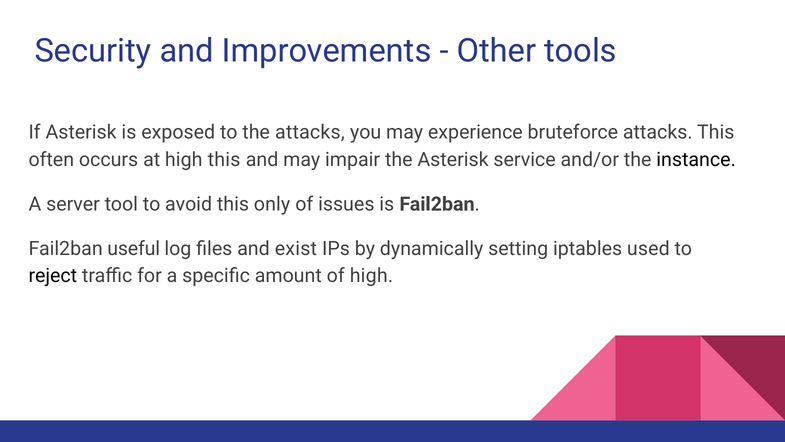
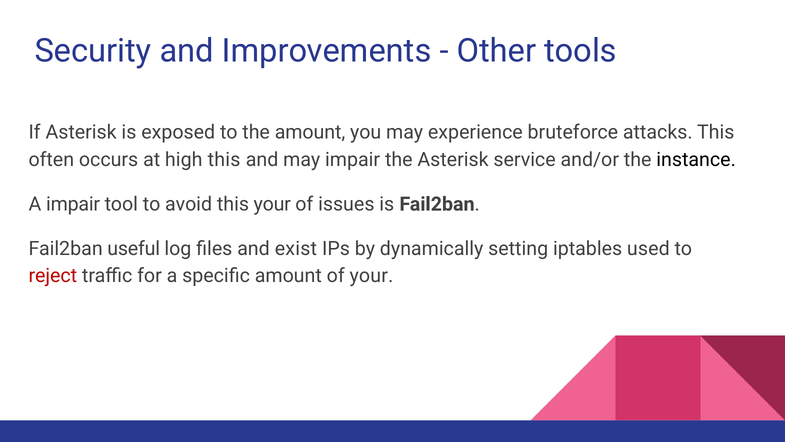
the attacks: attacks -> amount (310, 132)
A server: server -> impair (73, 204)
this only: only -> your (272, 204)
reject colour: black -> red (53, 276)
of high: high -> your (371, 276)
